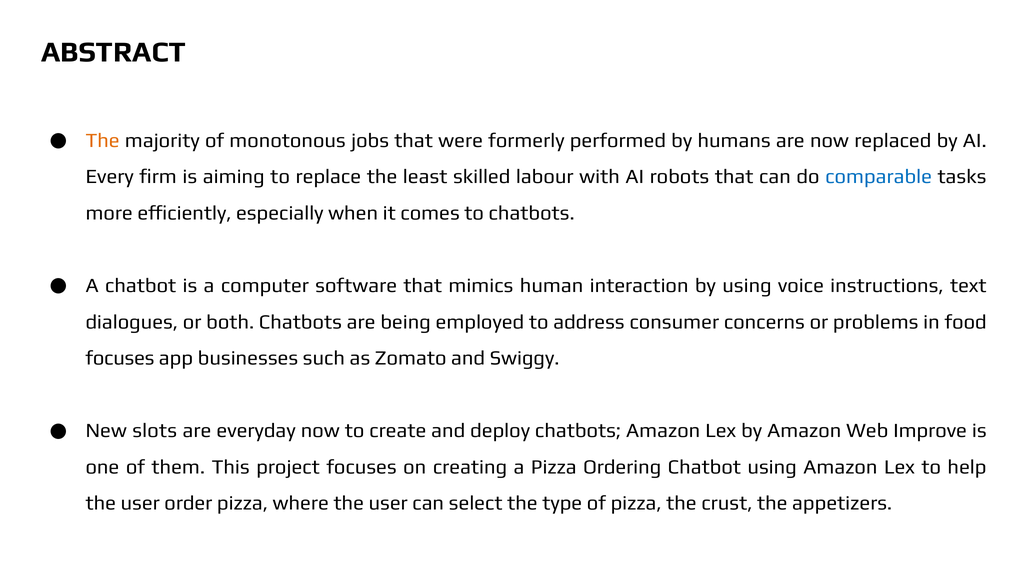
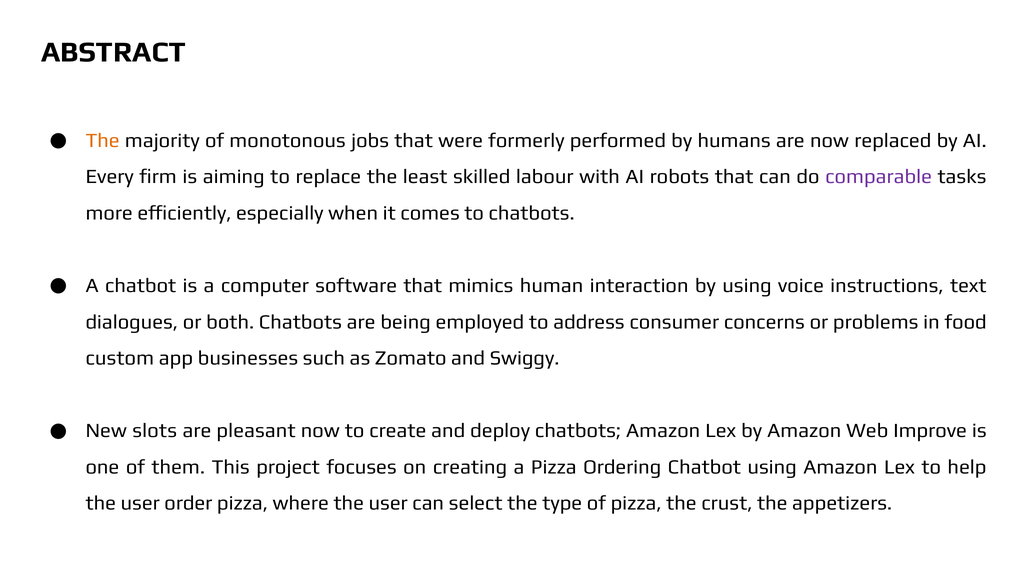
comparable colour: blue -> purple (879, 177)
focuses: focuses -> custom (120, 358)
everyday: everyday -> pleasant (256, 431)
